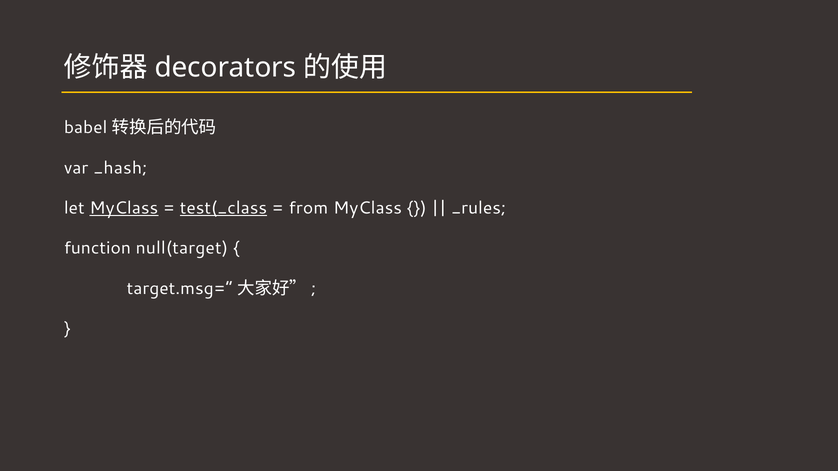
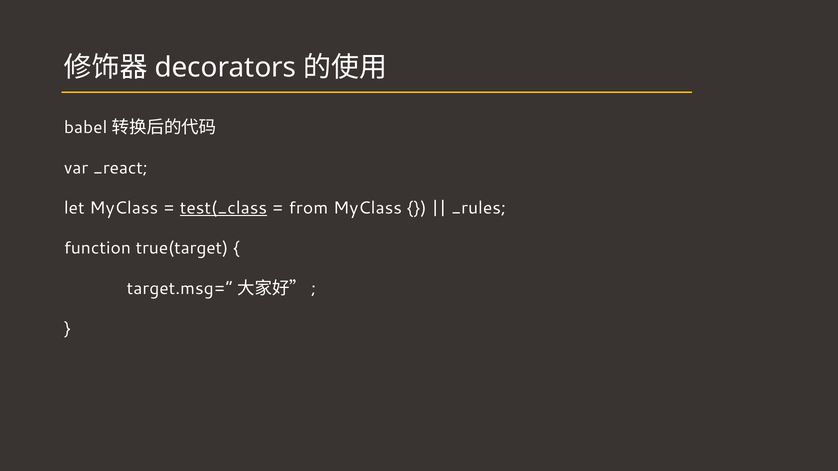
_hash: _hash -> _react (120, 168)
MyClass underline: present -> none (124, 208)
null(target: null(target -> true(target (182, 248)
